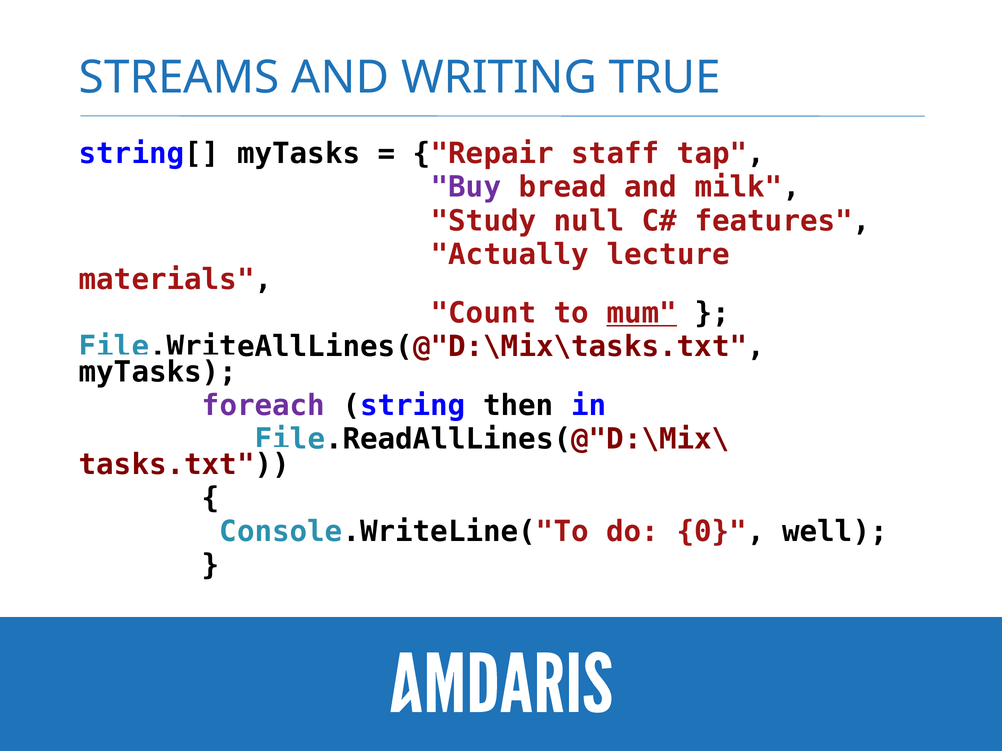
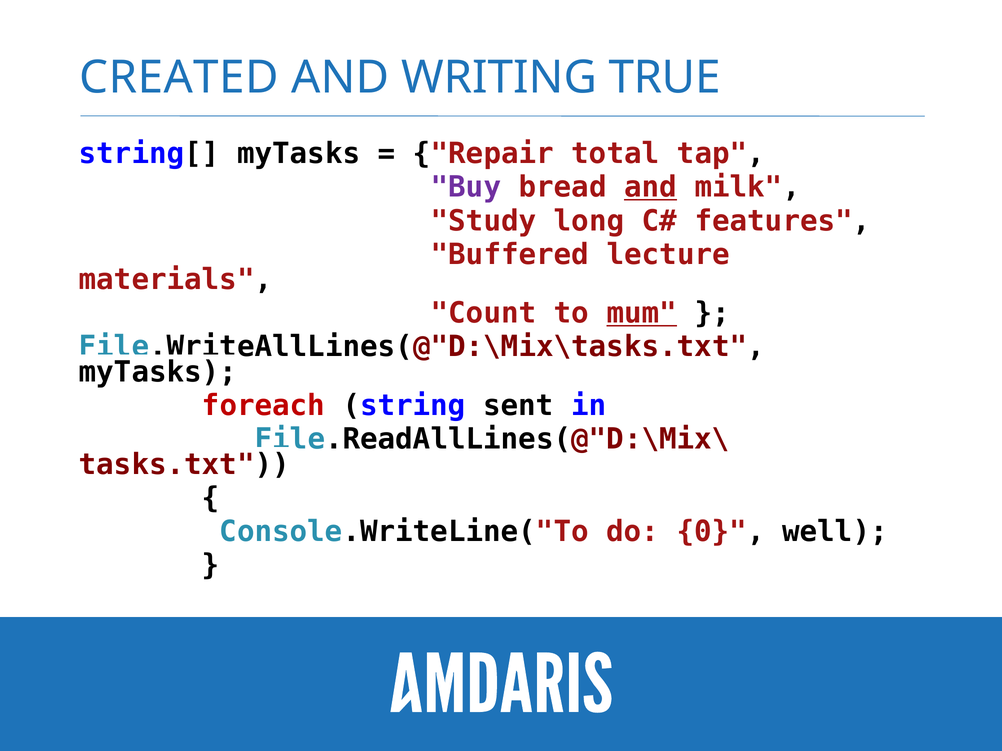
STREAMS: STREAMS -> CREATED (179, 78)
staff: staff -> total (615, 154)
and underline: none -> present (651, 187)
null: null -> long (589, 221)
Actually: Actually -> Buffered (510, 255)
foreach colour: purple -> red (264, 406)
then: then -> sent (518, 406)
